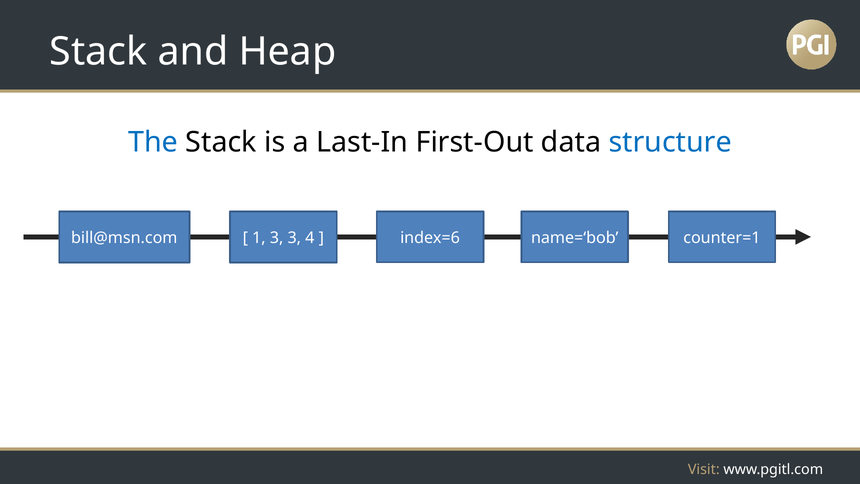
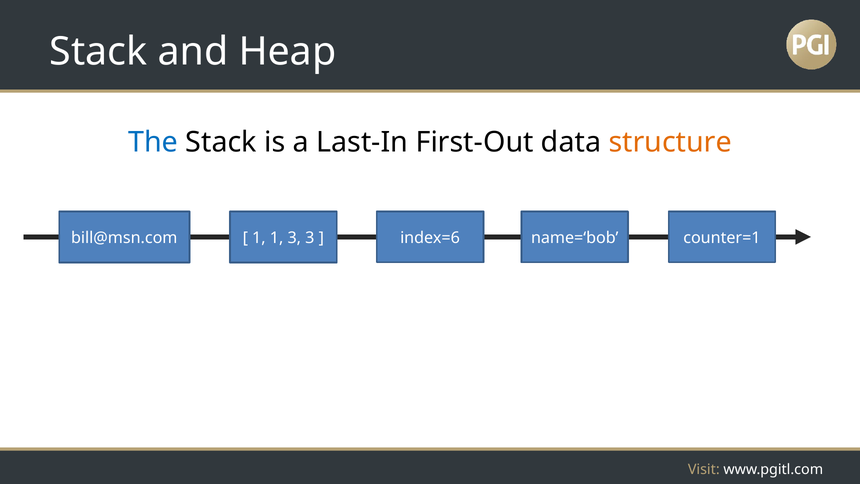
structure colour: blue -> orange (670, 142)
1 3: 3 -> 1 (277, 238)
3 4: 4 -> 3 (310, 238)
